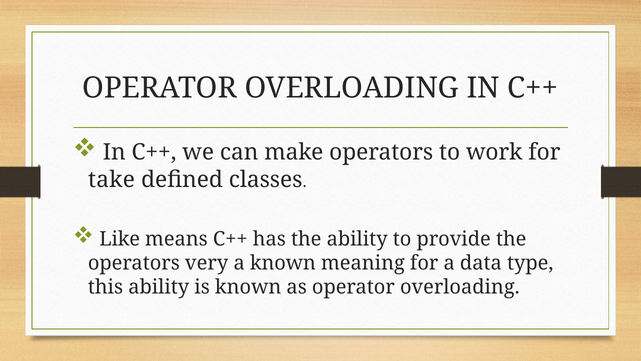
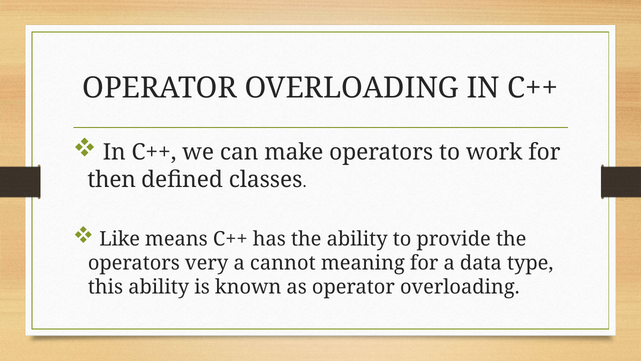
take: take -> then (112, 179)
a known: known -> cannot (283, 263)
